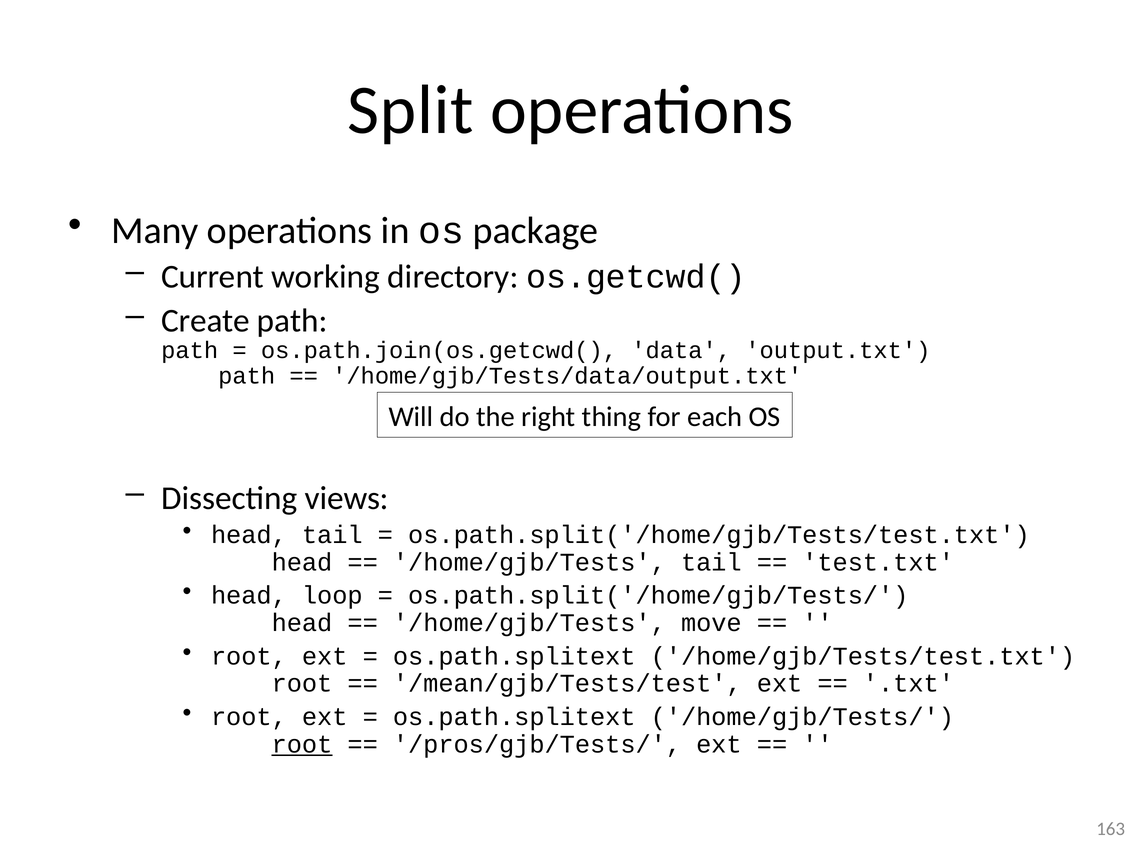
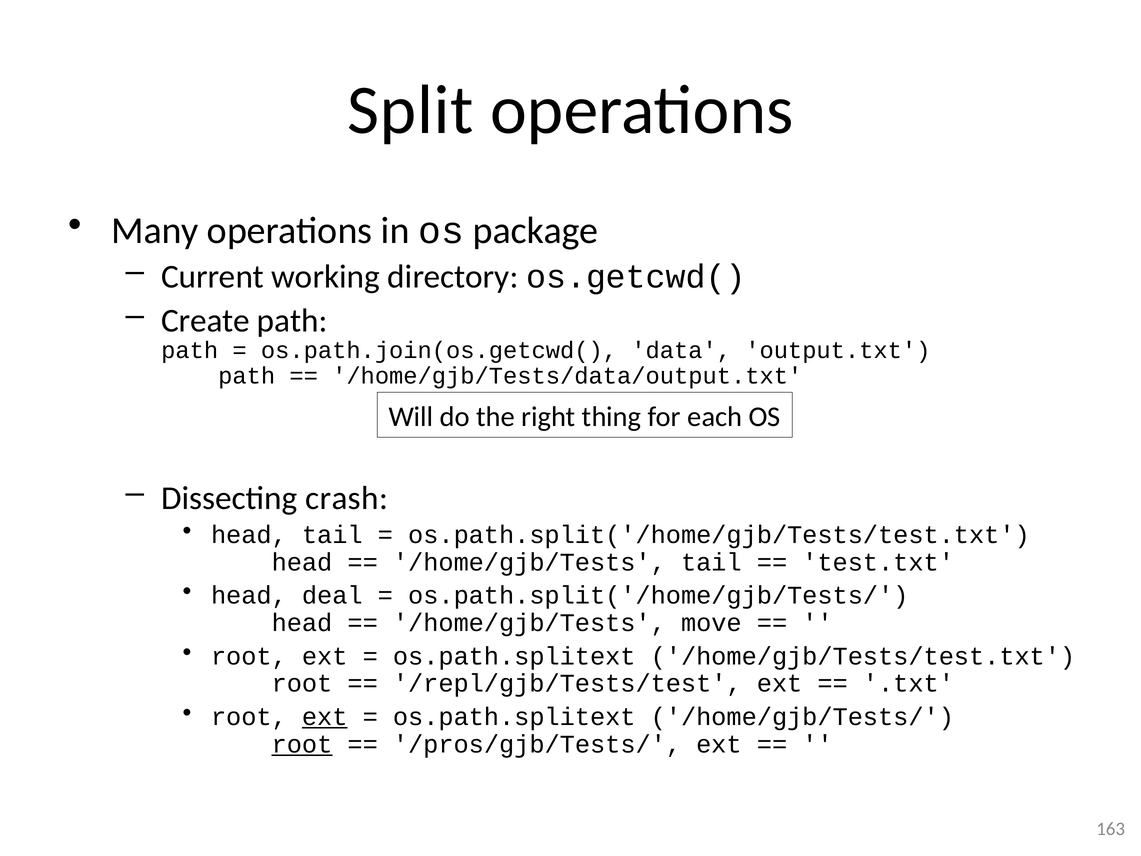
views: views -> crash (347, 498)
loop: loop -> deal (332, 595)
/mean/gjb/Tests/test: /mean/gjb/Tests/test -> /repl/gjb/Tests/test (567, 683)
ext underline: none -> present (325, 717)
